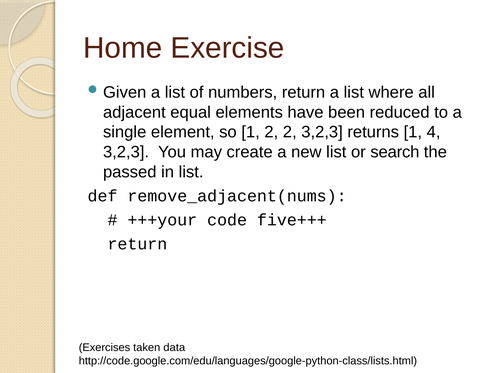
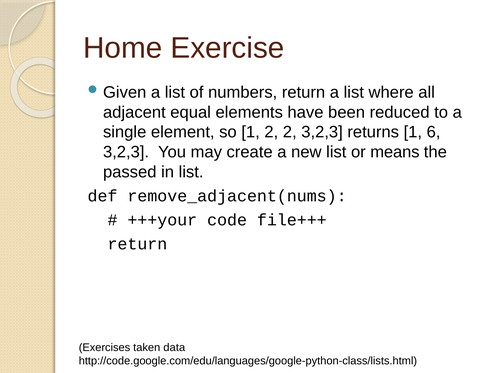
4: 4 -> 6 (434, 132)
search: search -> means (395, 152)
five+++: five+++ -> file+++ (292, 220)
